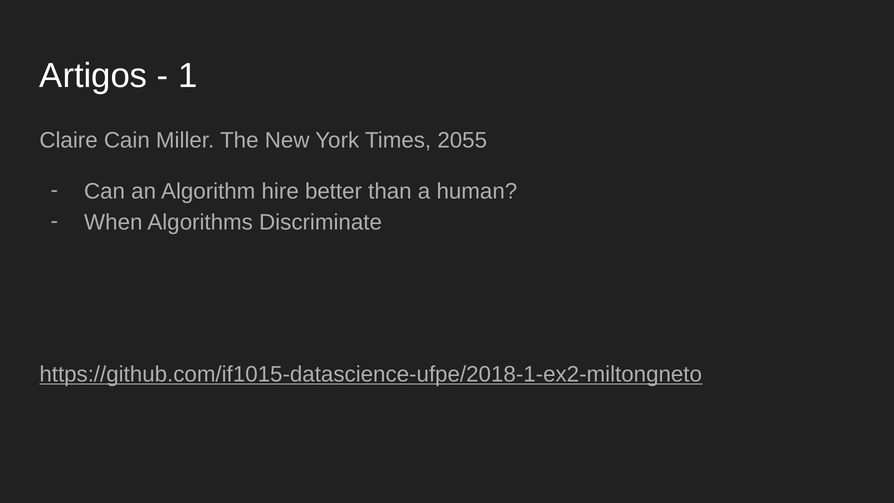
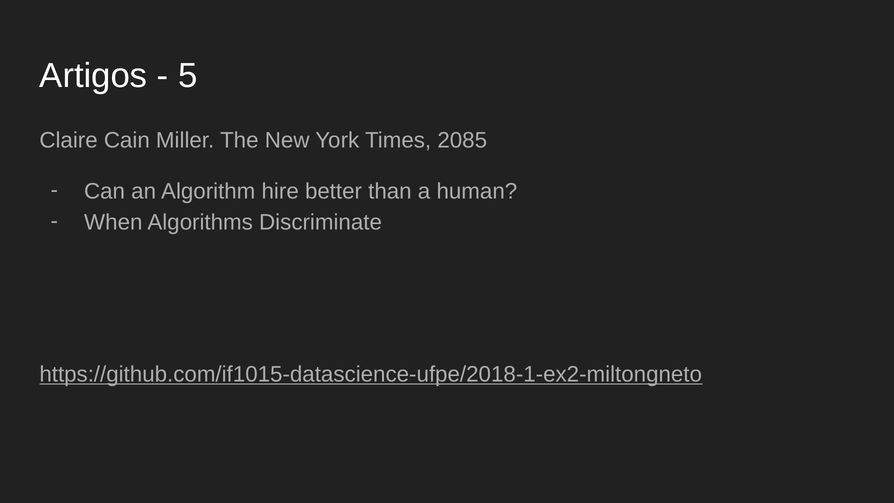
1: 1 -> 5 (188, 76)
2055: 2055 -> 2085 (462, 141)
